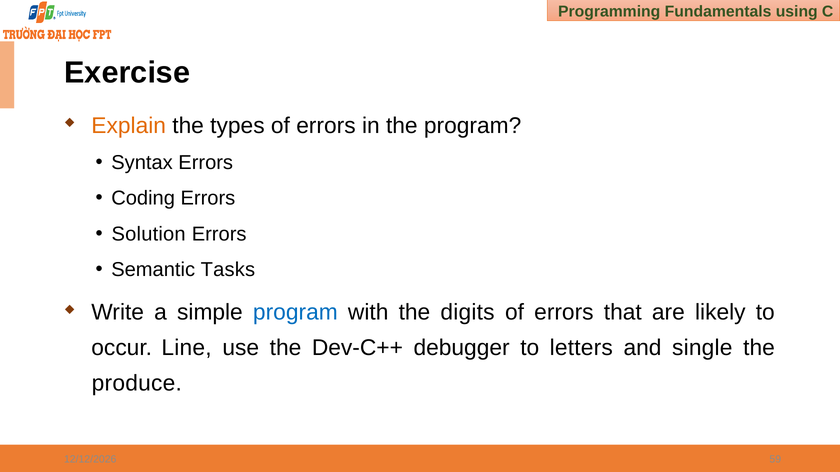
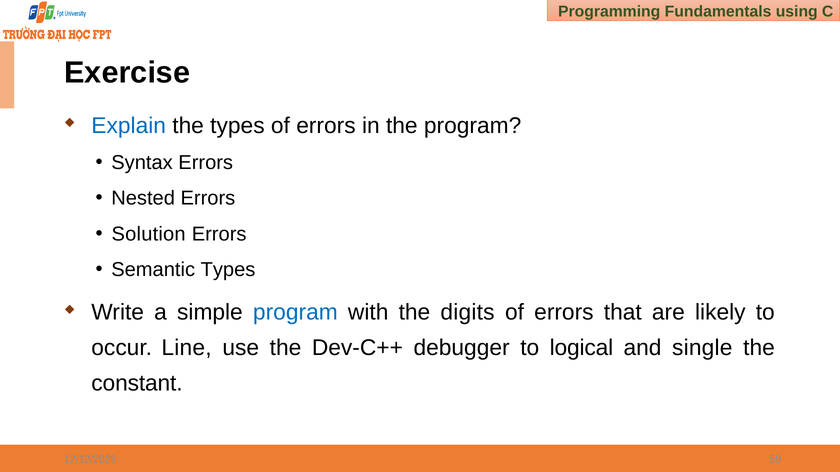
Explain colour: orange -> blue (129, 126)
Coding: Coding -> Nested (143, 199)
Semantic Tasks: Tasks -> Types (228, 270)
letters: letters -> logical (581, 348)
produce: produce -> constant (137, 384)
